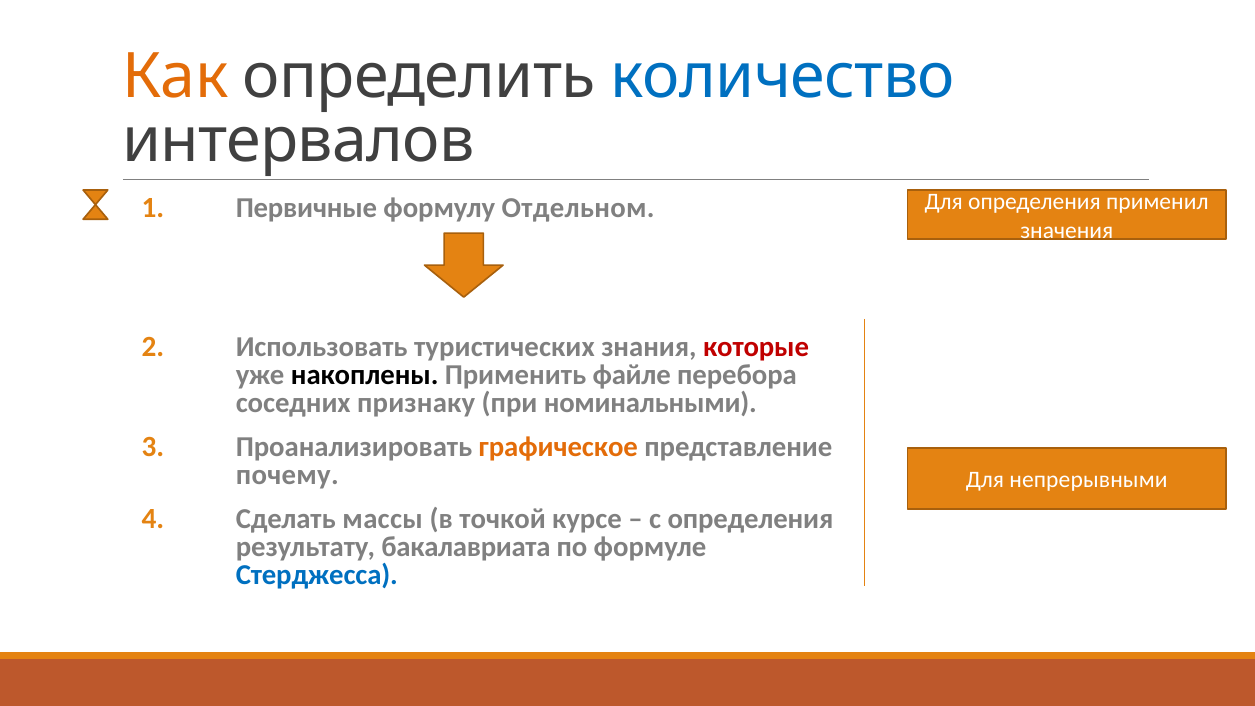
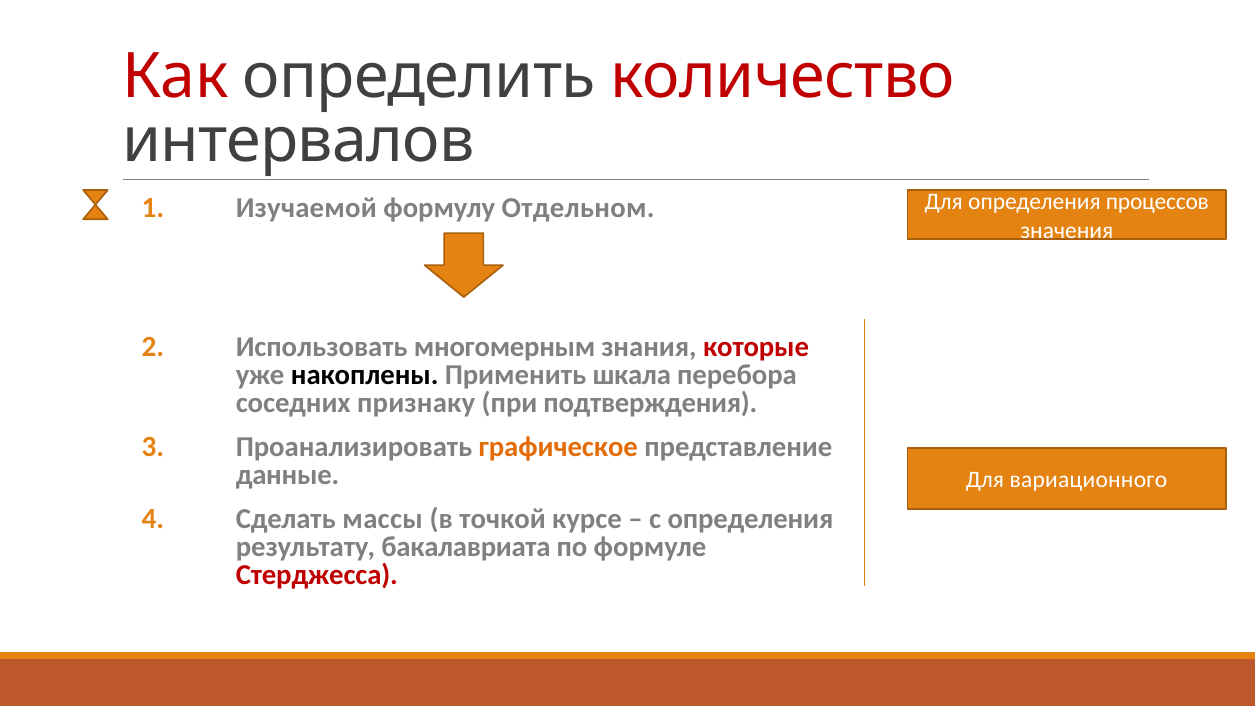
Как colour: orange -> red (175, 77)
количество colour: blue -> red (783, 77)
применил: применил -> процессов (1157, 202)
Первичные: Первичные -> Изучаемой (306, 208)
туристических: туристических -> многомерным (505, 347)
файле: файле -> шкала (632, 375)
номинальными: номинальными -> подтверждения (650, 403)
почему: почему -> данные (288, 475)
непрерывными: непрерывными -> вариационного (1088, 480)
Стерджесса colour: blue -> red (317, 575)
